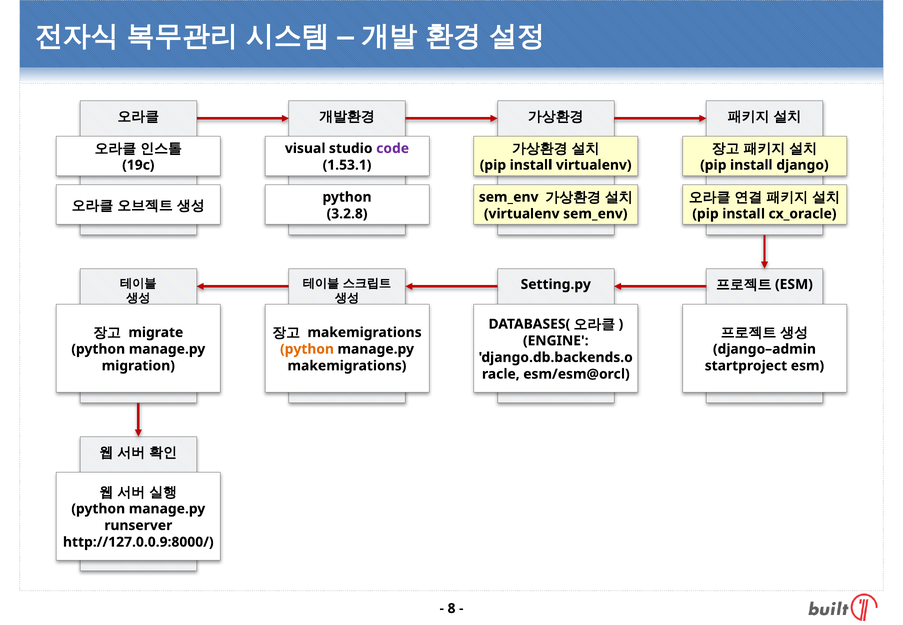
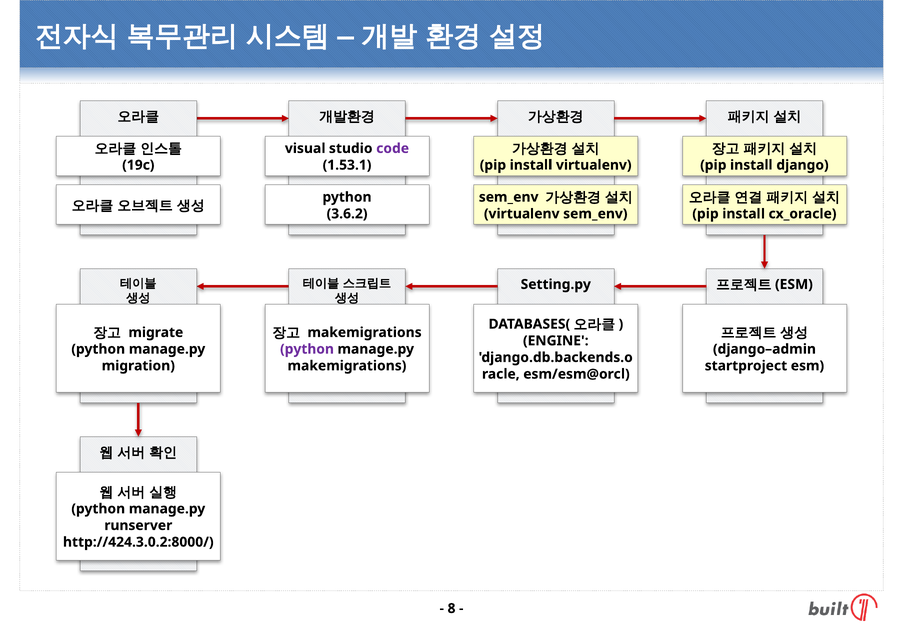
3.2.8: 3.2.8 -> 3.6.2 (347, 214)
python colour: orange -> purple (307, 349)
http://127.0.0.9:8000/: http://127.0.0.9:8000/ -> http://424.3.0.2:8000/ (138, 542)
